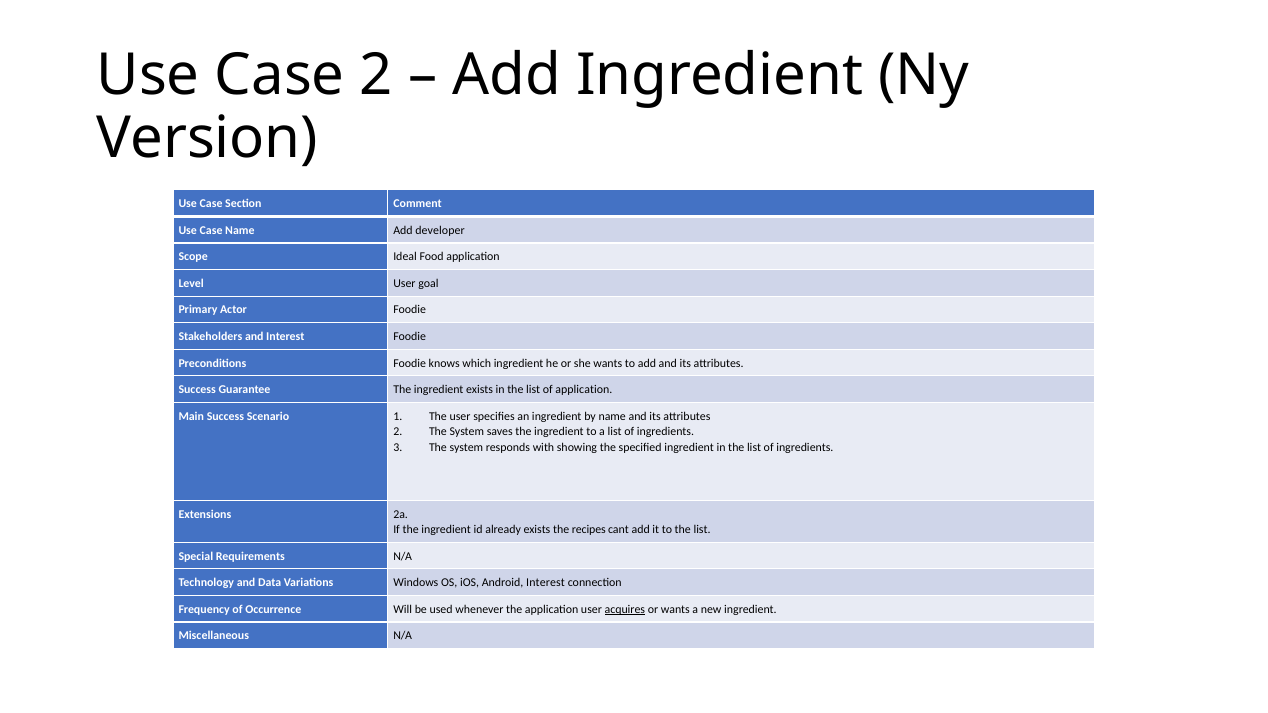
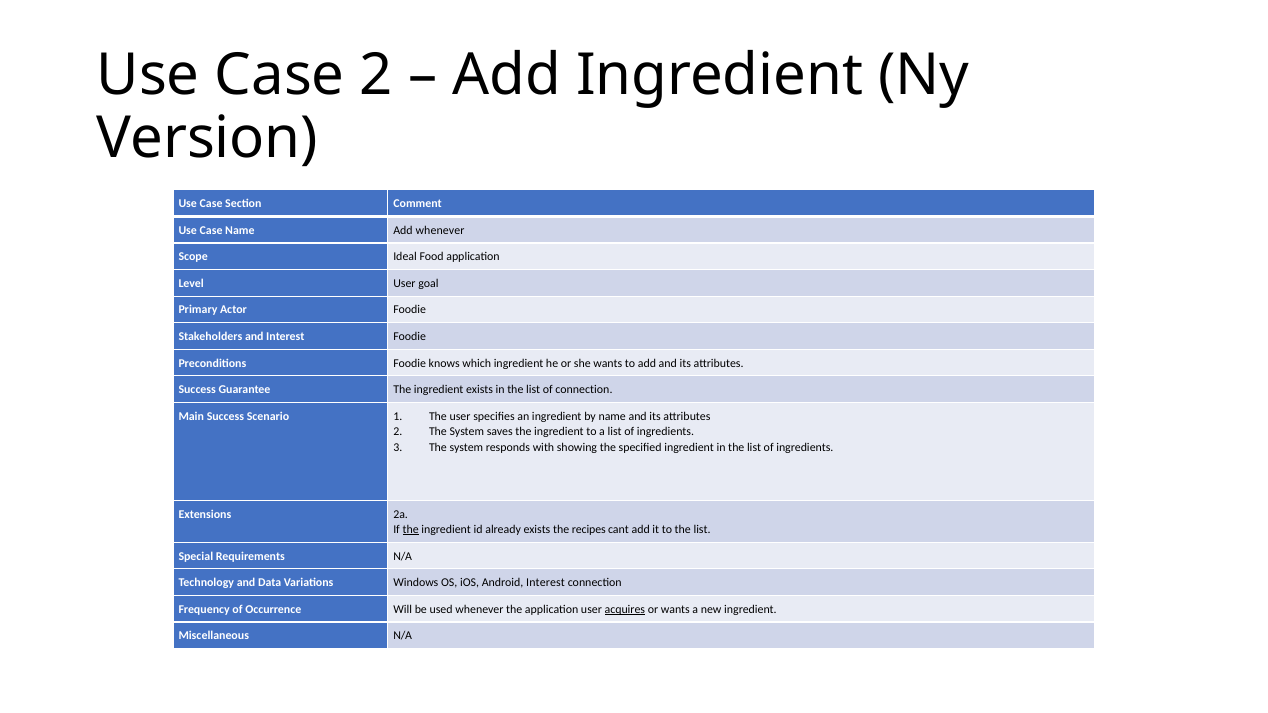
Add developer: developer -> whenever (440, 230)
of application: application -> connection (584, 390)
the underline: none -> present (411, 530)
